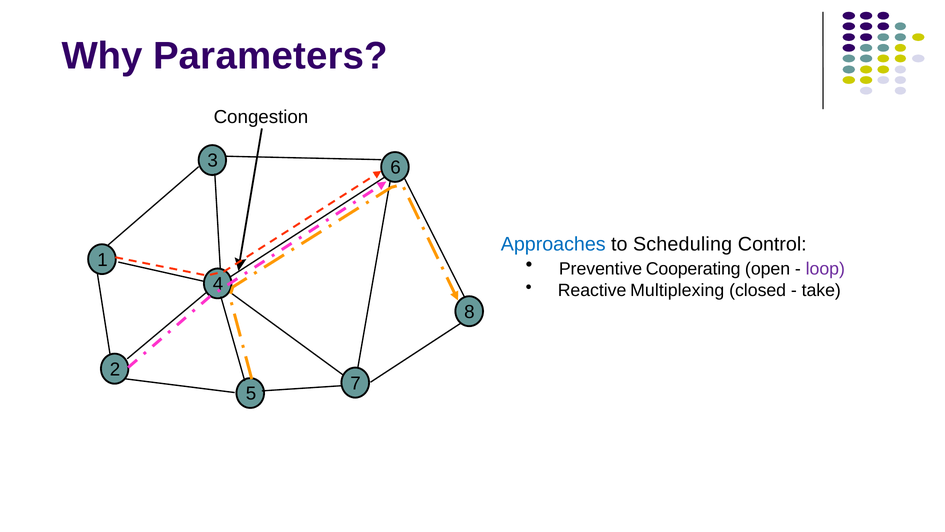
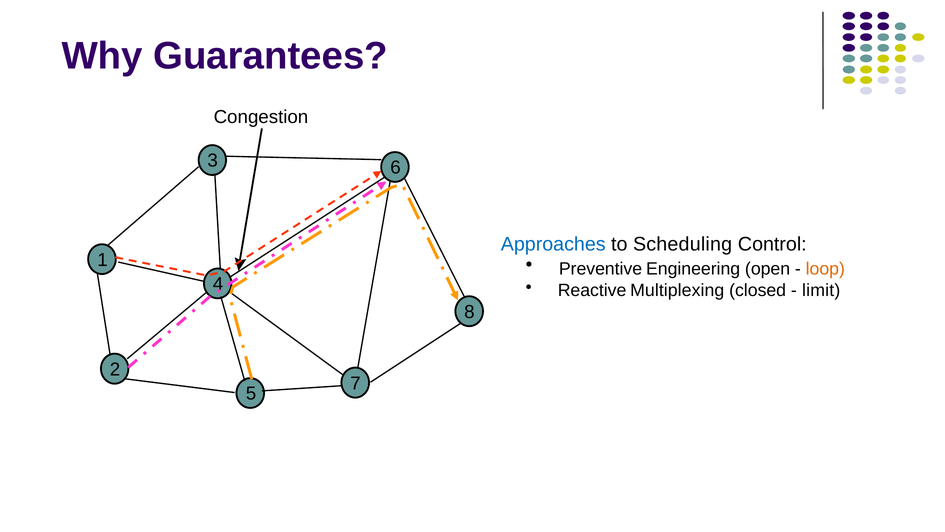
Parameters: Parameters -> Guarantees (271, 56)
Cooperating: Cooperating -> Engineering (693, 269)
loop colour: purple -> orange (825, 269)
take: take -> limit (821, 290)
